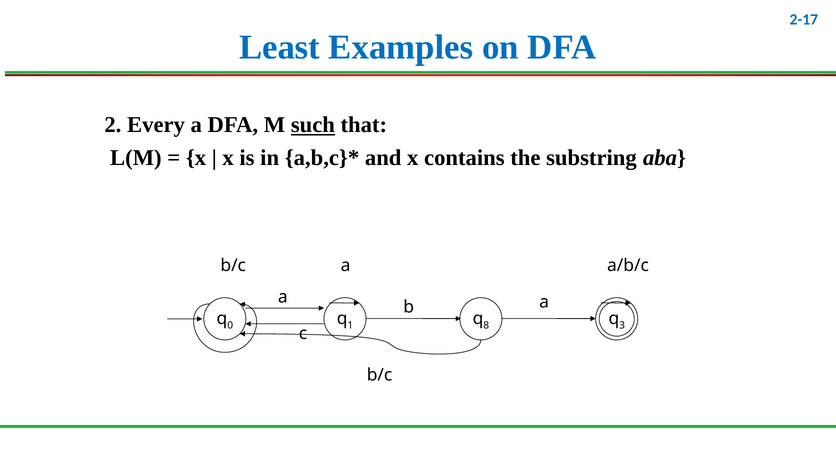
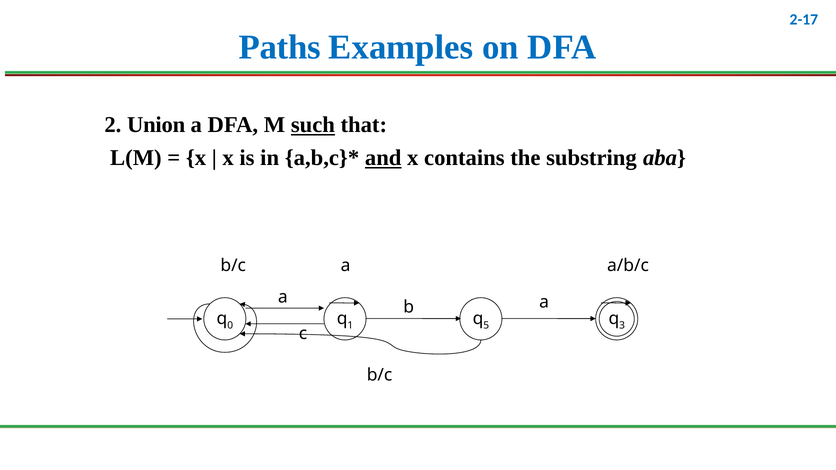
Least: Least -> Paths (280, 47)
Every: Every -> Union (156, 125)
and underline: none -> present (383, 158)
8: 8 -> 5 (486, 325)
